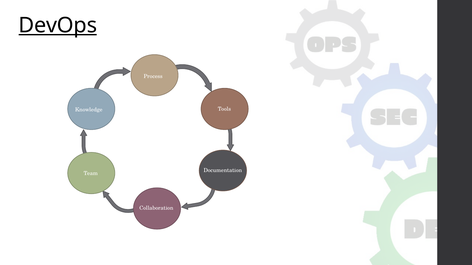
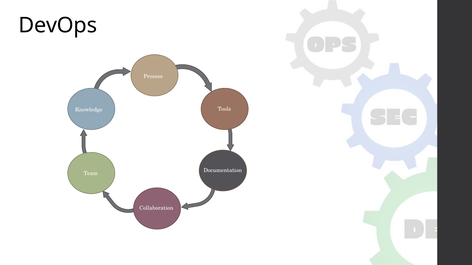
DevOps underline: present -> none (58, 25)
